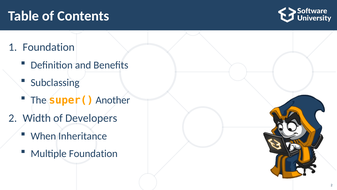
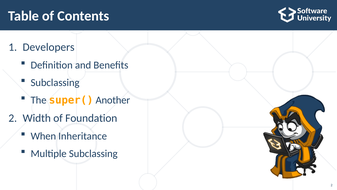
Foundation: Foundation -> Developers (49, 47)
Developers: Developers -> Foundation (91, 118)
Multiple Foundation: Foundation -> Subclassing (93, 153)
